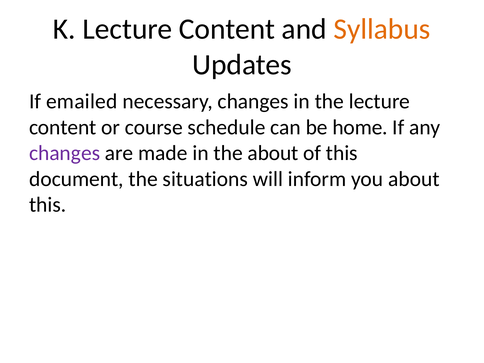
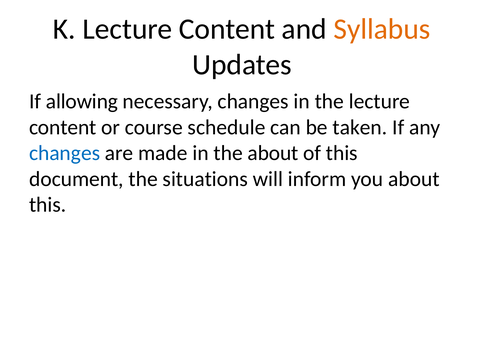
emailed: emailed -> allowing (82, 102)
home: home -> taken (360, 127)
changes colour: purple -> blue (65, 153)
